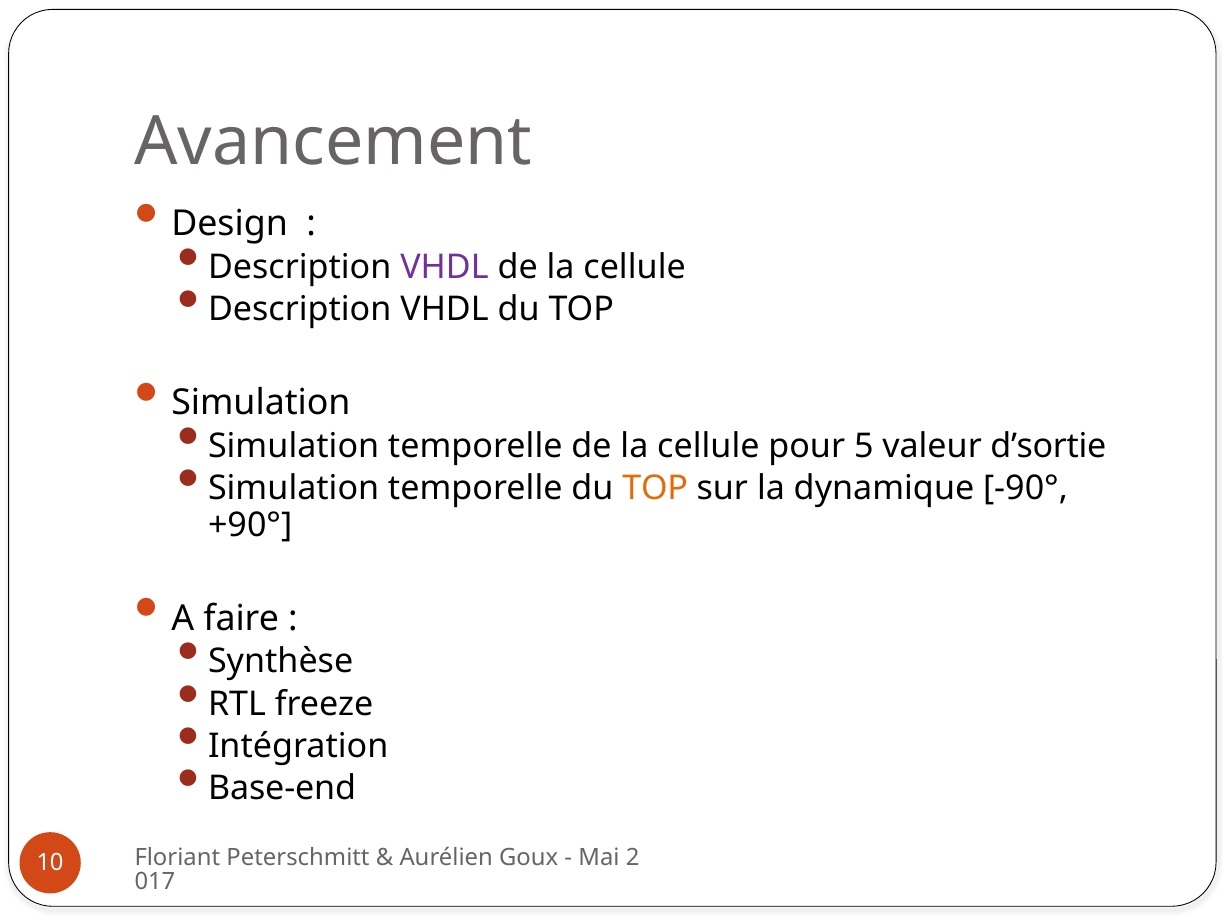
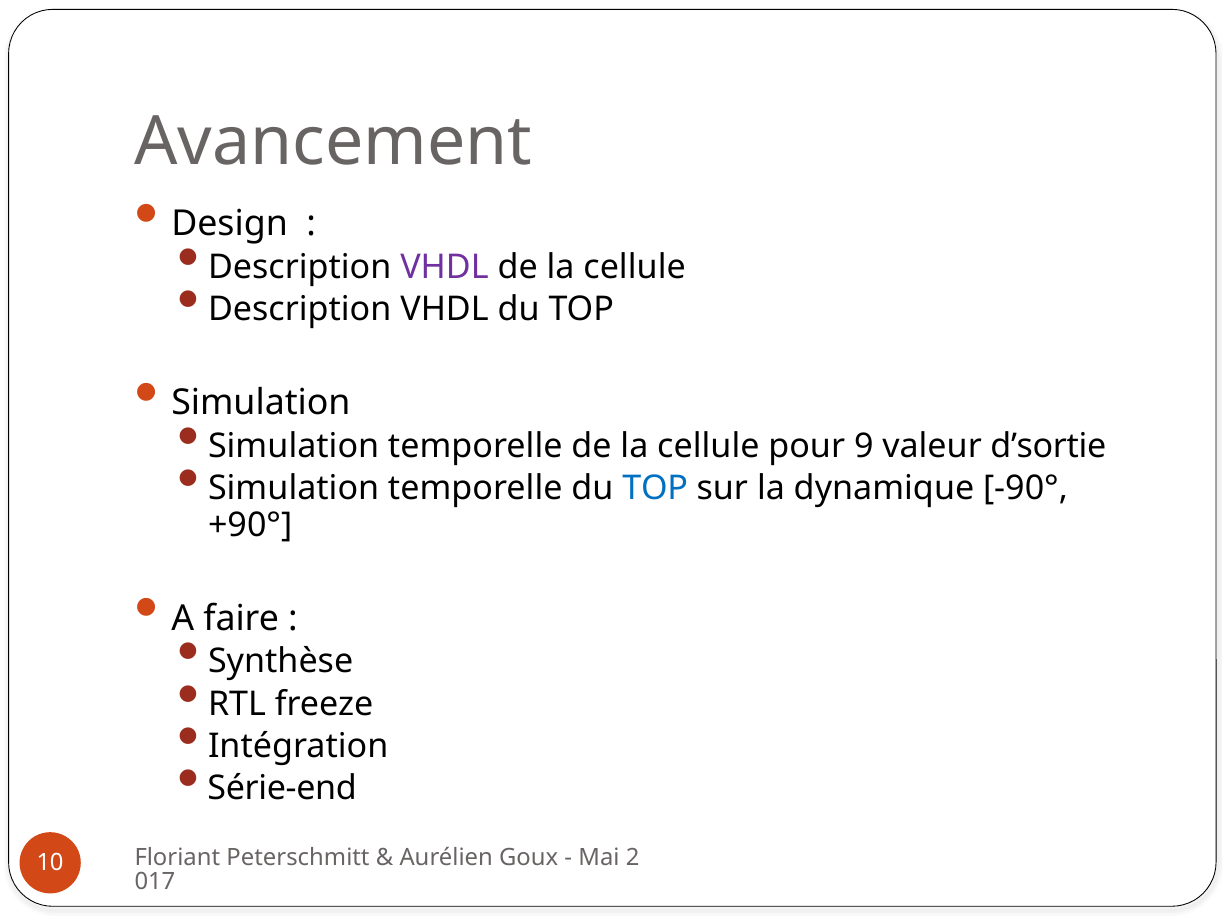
5: 5 -> 9 (864, 446)
TOP colour: orange -> blue (655, 488)
Base-end: Base-end -> Série-end (282, 788)
